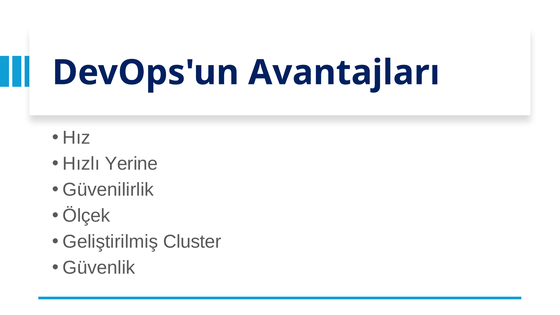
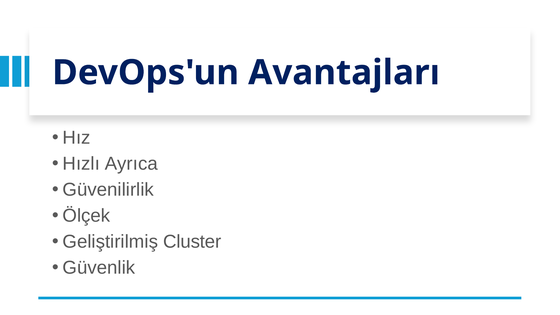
Yerine: Yerine -> Ayrıca (131, 164)
